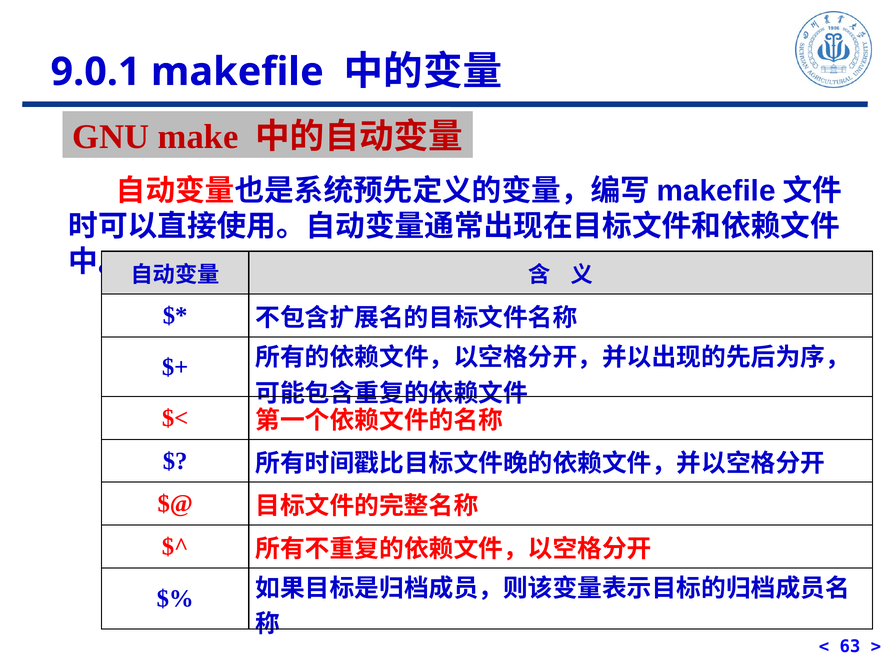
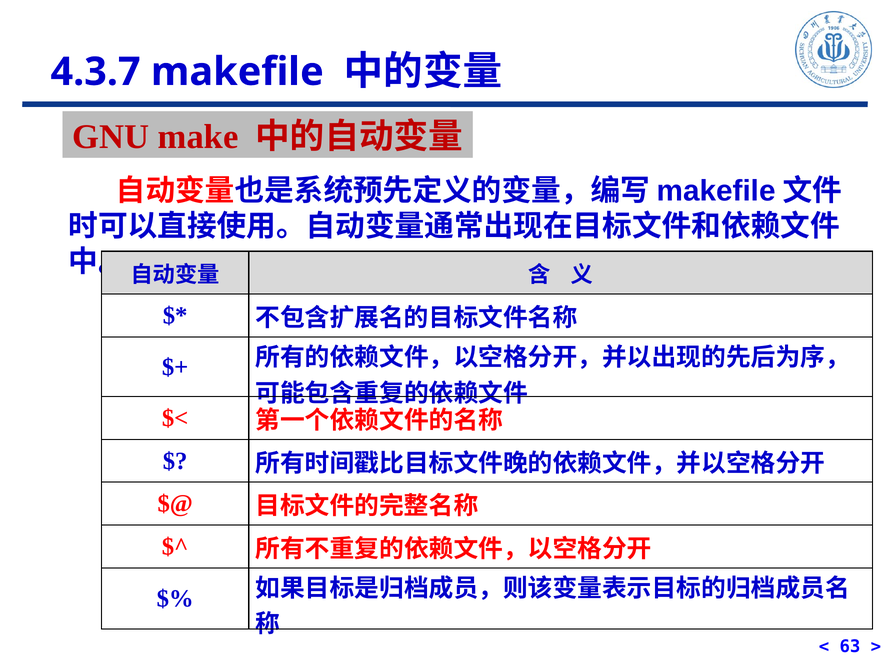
9.0.1: 9.0.1 -> 4.3.7 (96, 72)
